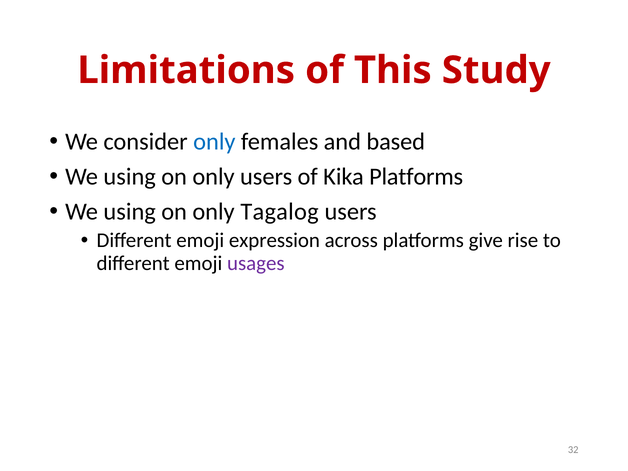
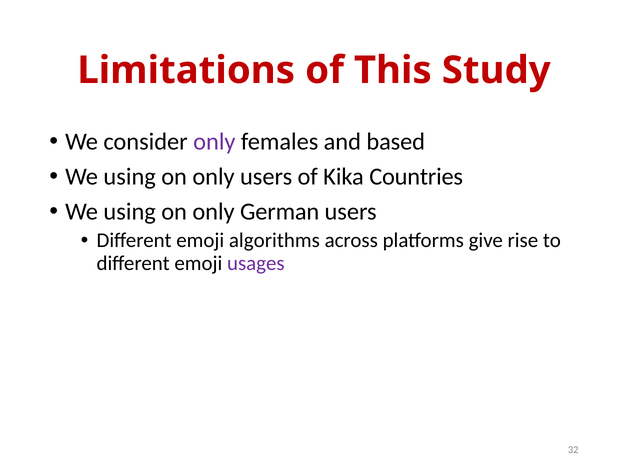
only colour: blue -> purple (214, 142)
Kika Platforms: Platforms -> Countries (416, 177)
Tagalog: Tagalog -> German (280, 212)
expression: expression -> algorithms (274, 241)
